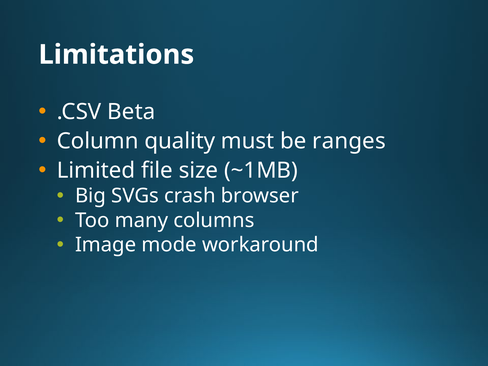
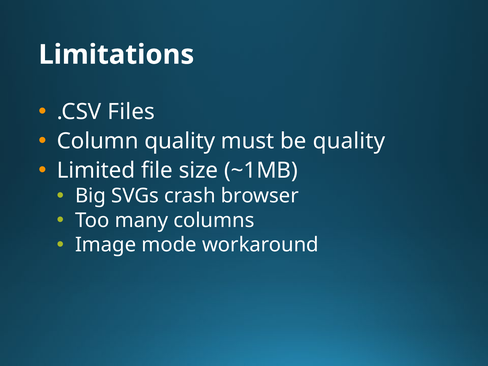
Beta: Beta -> Files (131, 112)
be ranges: ranges -> quality (349, 141)
